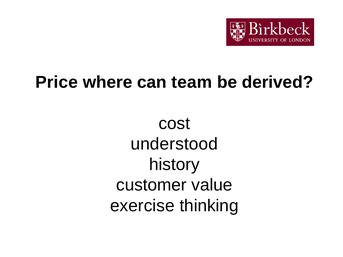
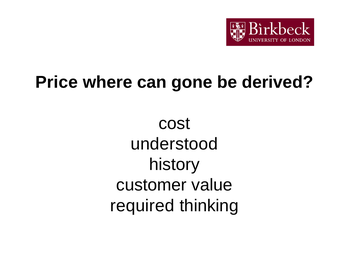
team: team -> gone (192, 82)
exercise: exercise -> required (142, 206)
